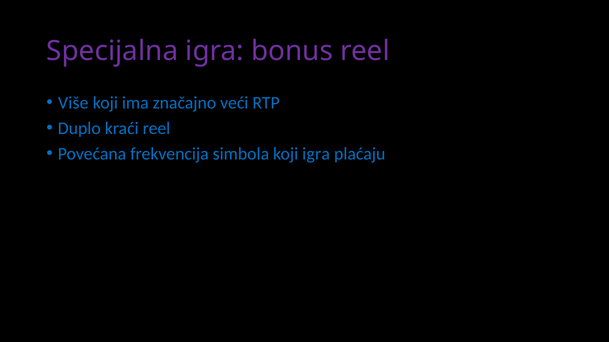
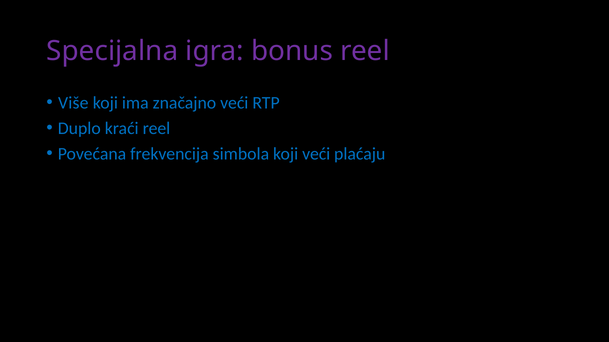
koji igra: igra -> veći (316, 154)
